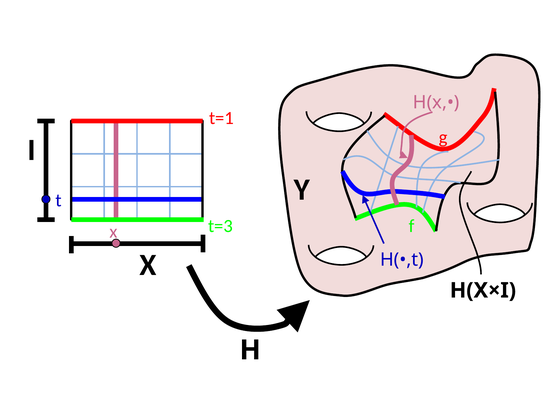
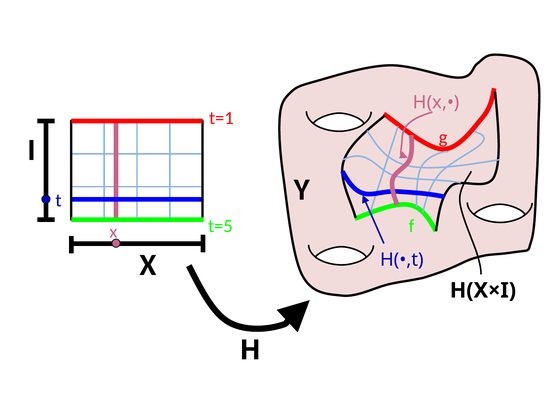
t=3: t=3 -> t=5 (221, 226)
